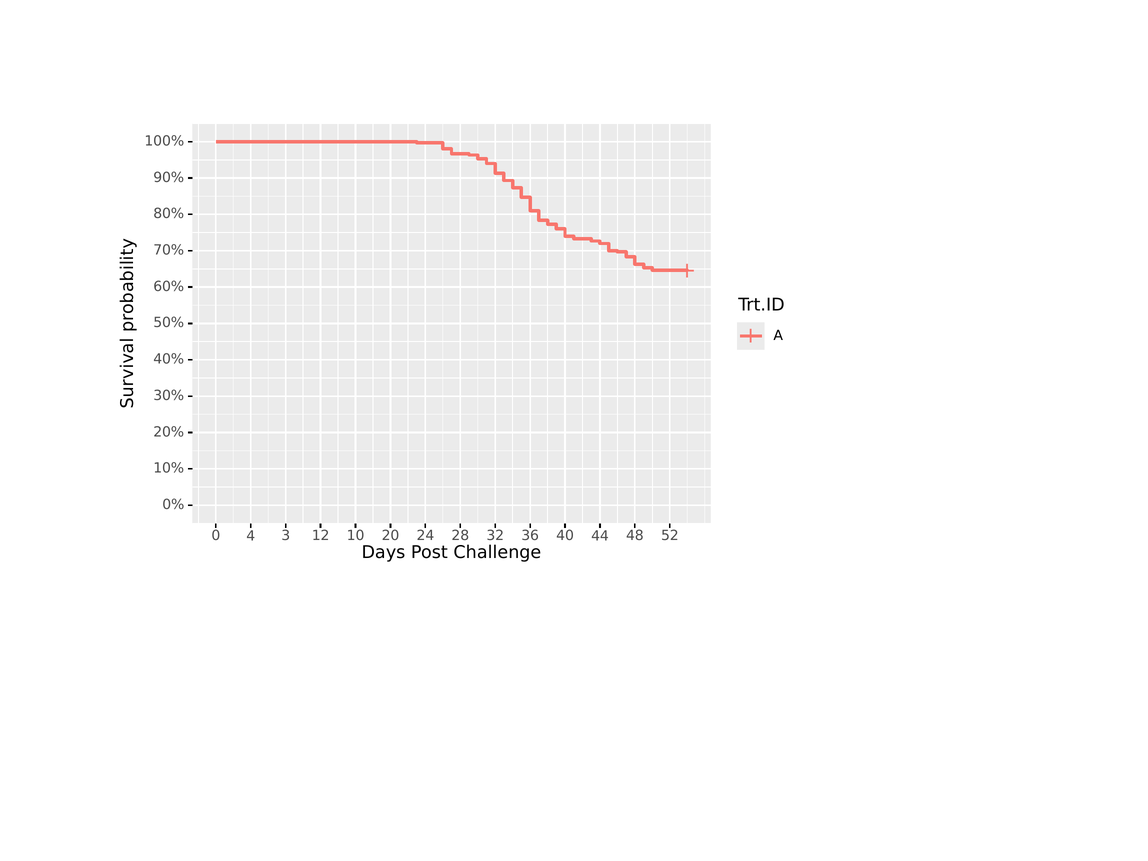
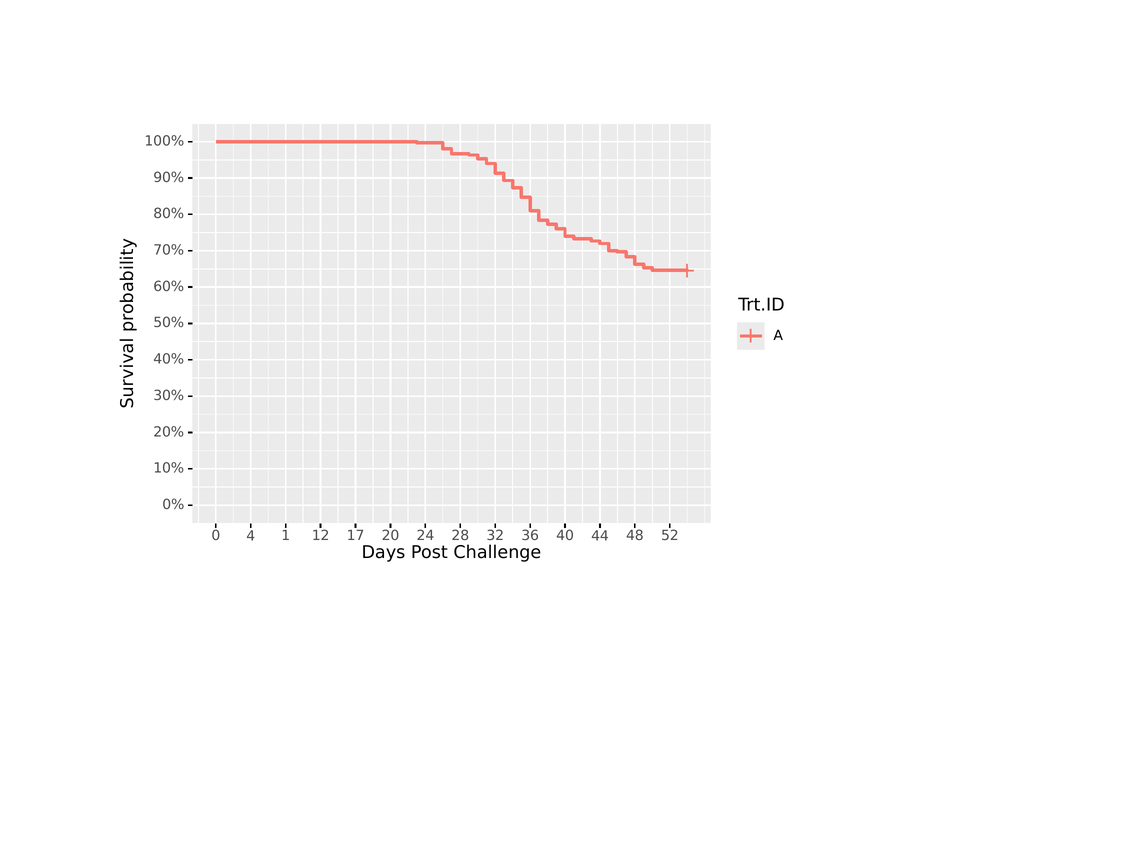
3: 3 -> 1 (286, 536)
10: 10 -> 17 (356, 536)
